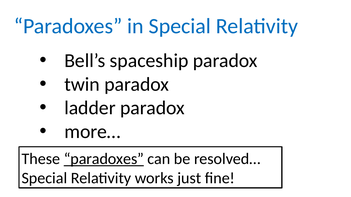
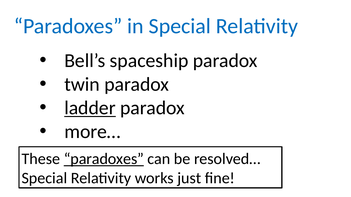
ladder underline: none -> present (90, 108)
